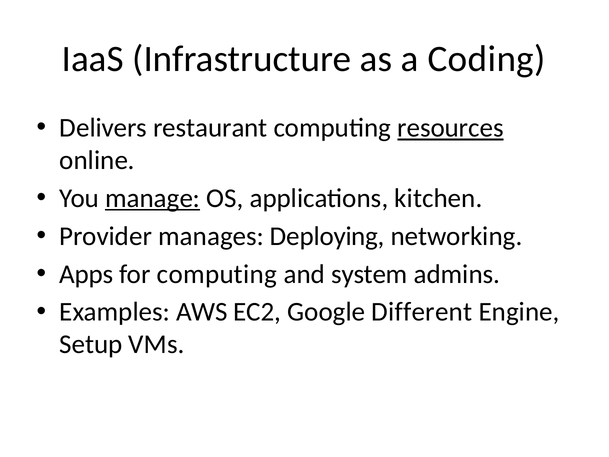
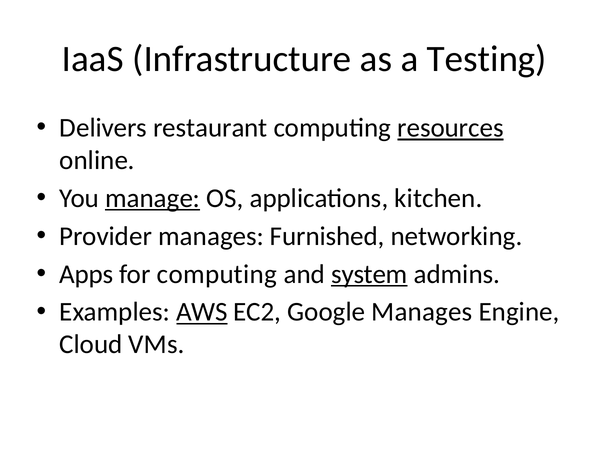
Coding: Coding -> Testing (487, 59)
Deploying: Deploying -> Furnished (327, 236)
system underline: none -> present (369, 274)
AWS underline: none -> present (202, 312)
Google Different: Different -> Manages (422, 312)
Setup: Setup -> Cloud (91, 344)
